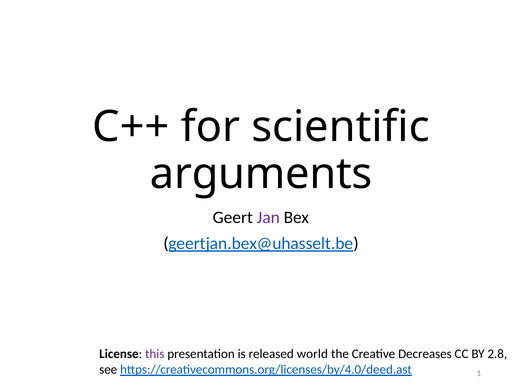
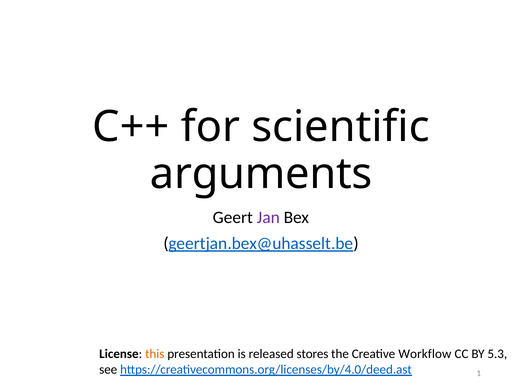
this colour: purple -> orange (155, 354)
world: world -> stores (312, 354)
Decreases: Decreases -> Workflow (425, 354)
2.8: 2.8 -> 5.3 (497, 354)
